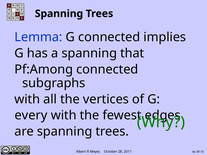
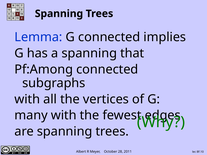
every: every -> many (31, 116)
